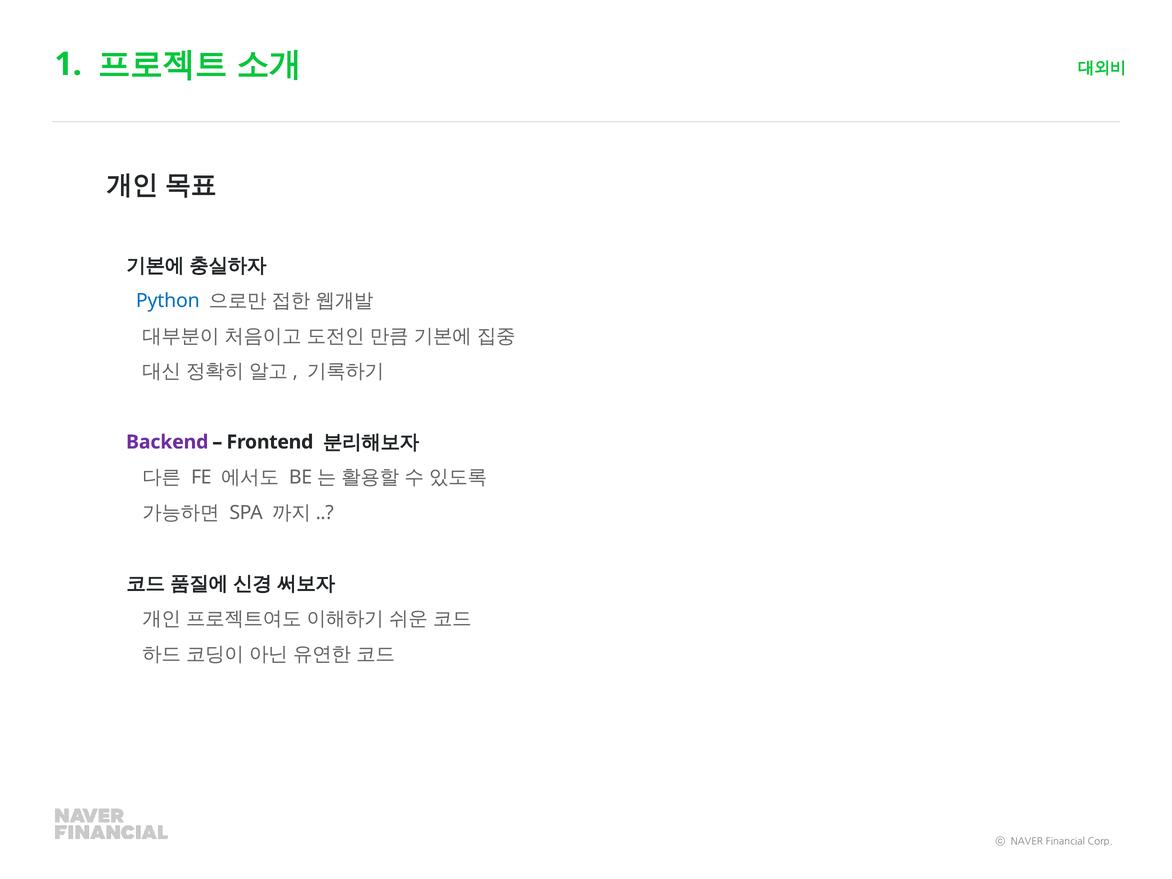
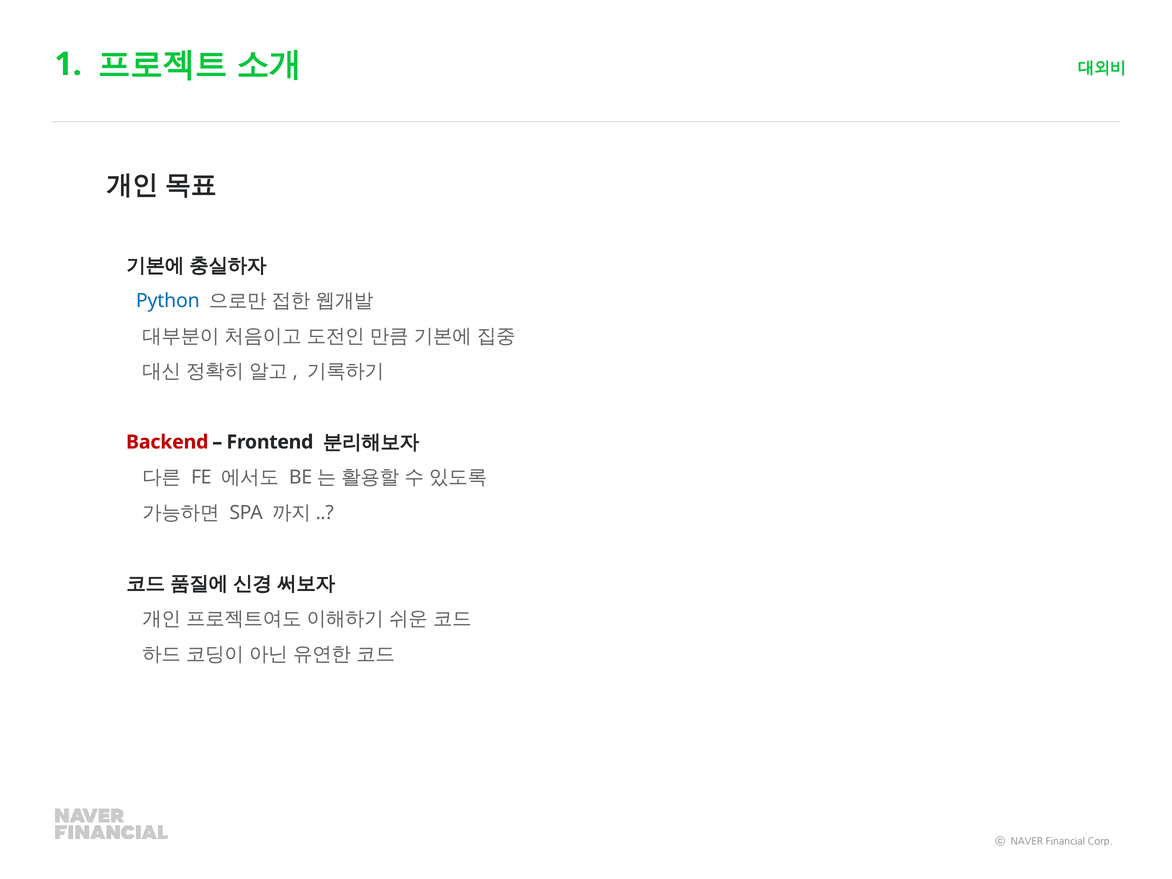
Backend colour: purple -> red (167, 442)
